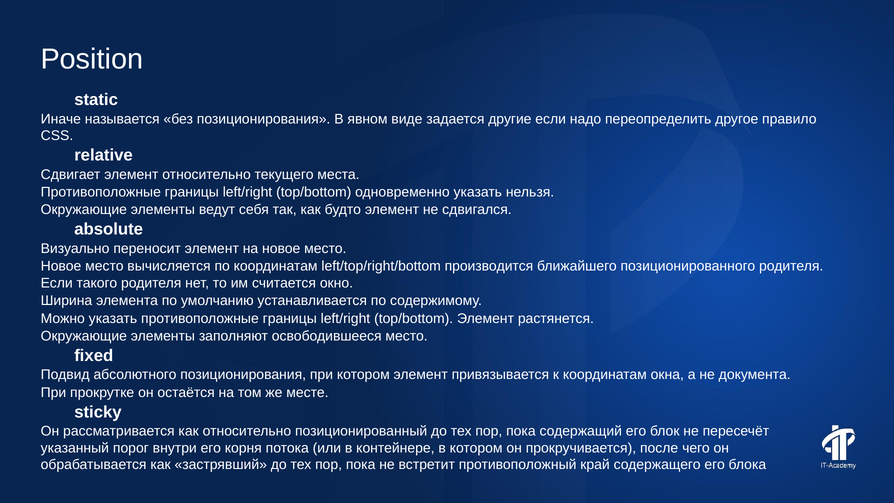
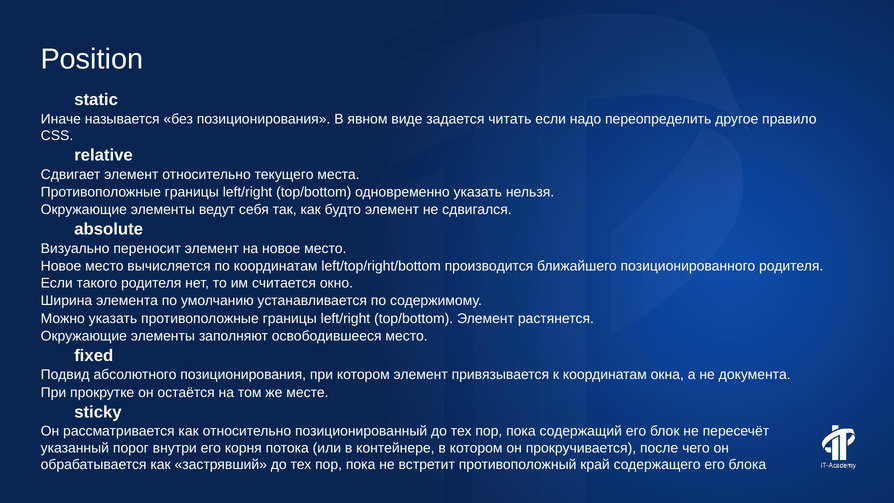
другие: другие -> читать (510, 119)
